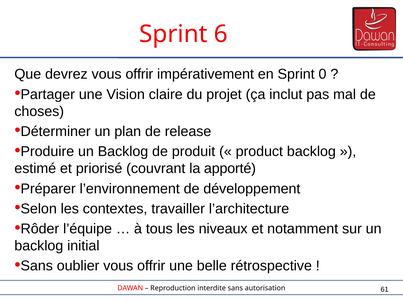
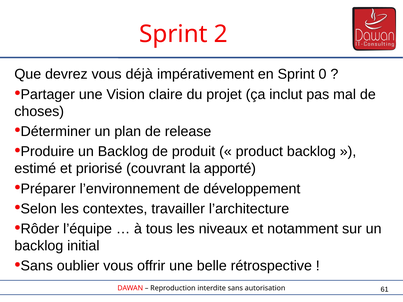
6: 6 -> 2 (221, 34)
devrez vous offrir: offrir -> déjà (139, 74)
